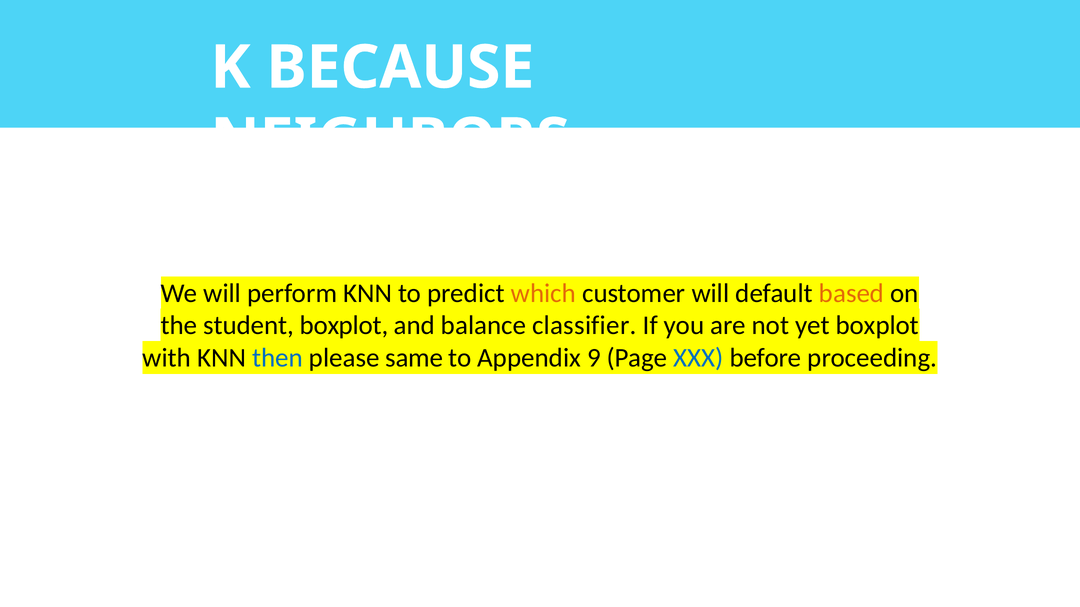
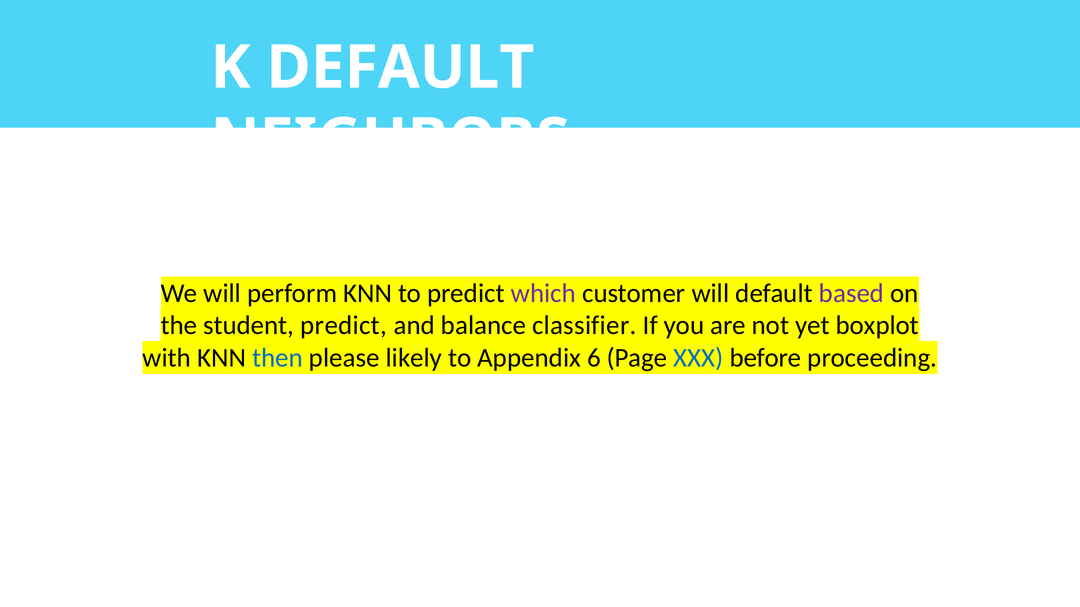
K BECAUSE: BECAUSE -> DEFAULT (400, 68)
which colour: orange -> purple (543, 293)
based colour: orange -> purple (852, 293)
student boxplot: boxplot -> predict (344, 326)
same: same -> likely (414, 358)
9: 9 -> 6 (594, 358)
